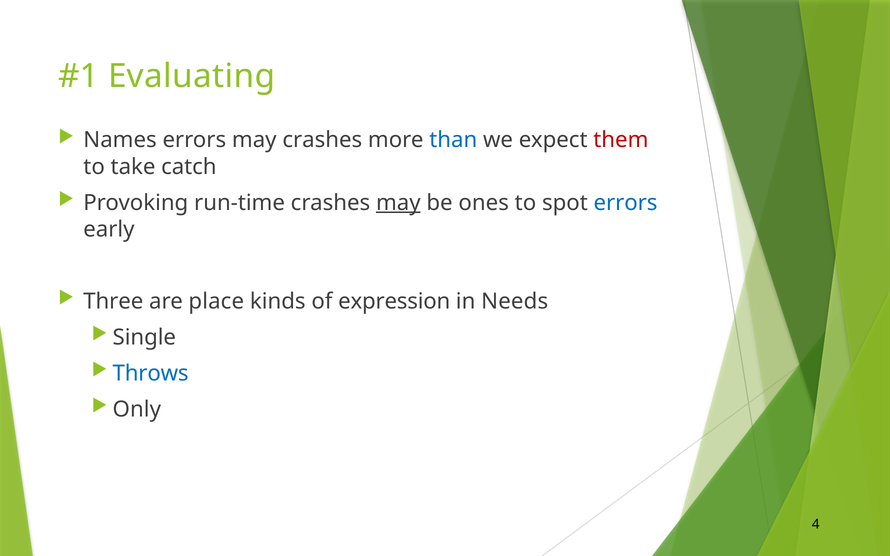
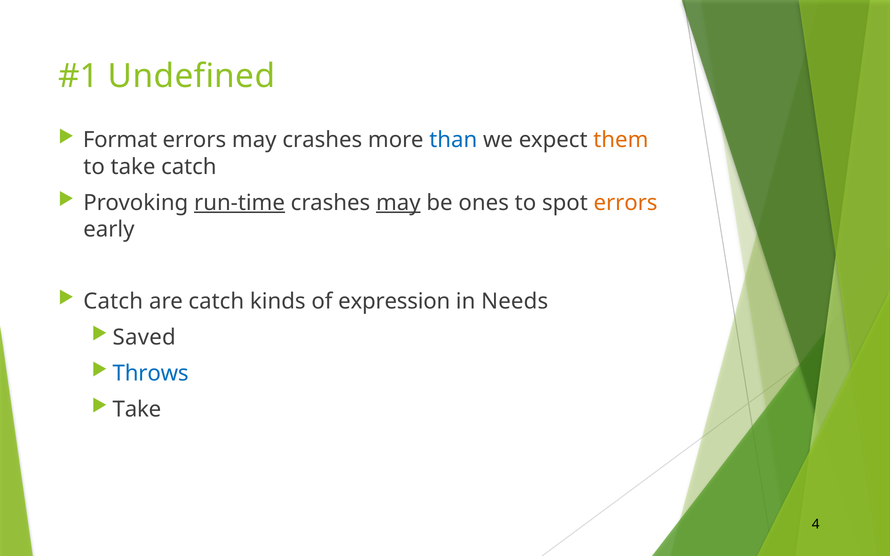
Evaluating: Evaluating -> Undefined (192, 76)
Names: Names -> Format (120, 140)
them colour: red -> orange (621, 140)
run-time underline: none -> present (240, 203)
errors colour: blue -> orange (626, 203)
Three: Three -> Catch (113, 301)
are place: place -> catch (216, 301)
Single: Single -> Saved (144, 337)
Only: Only -> Take (137, 409)
